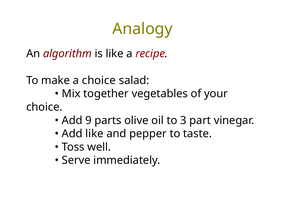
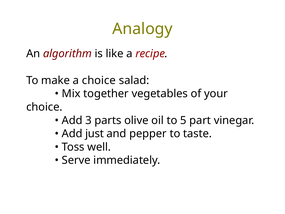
9: 9 -> 3 (88, 120)
3: 3 -> 5 (183, 120)
Add like: like -> just (95, 134)
